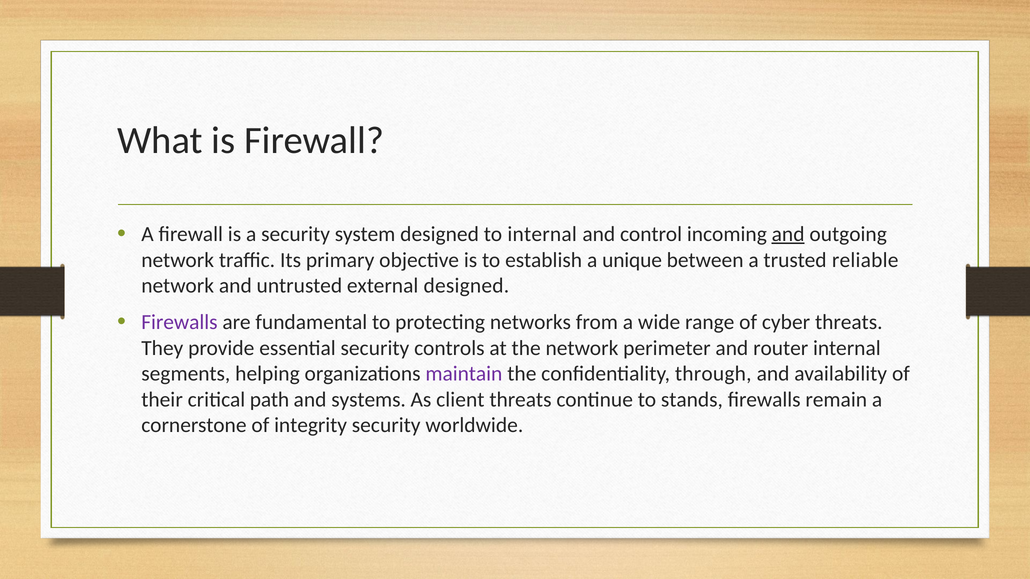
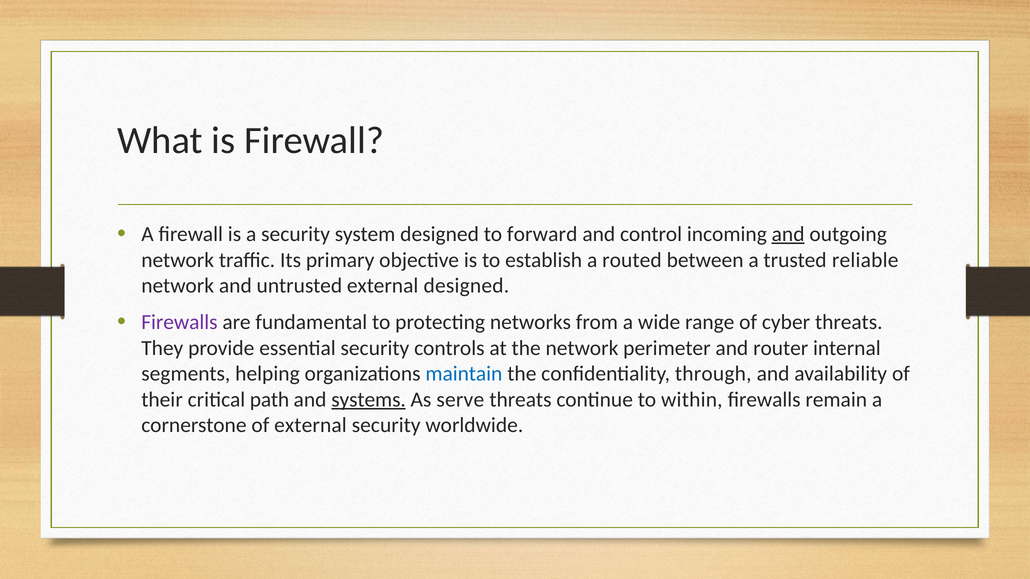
to internal: internal -> forward (542, 234)
unique: unique -> routed (632, 260)
maintain colour: purple -> blue (464, 374)
systems underline: none -> present (369, 400)
client: client -> serve (460, 400)
stands: stands -> within (692, 400)
of integrity: integrity -> external (310, 426)
